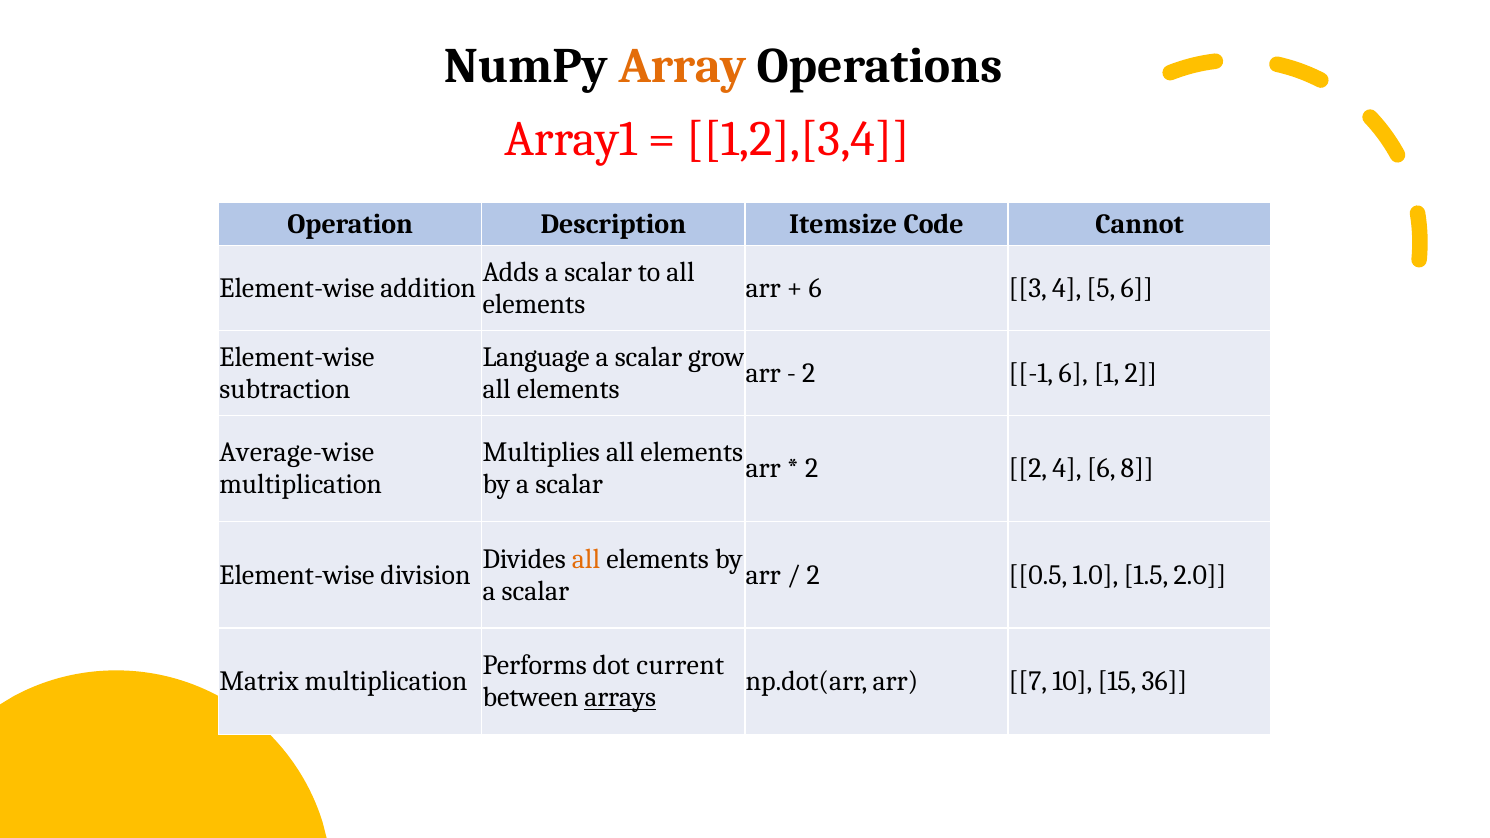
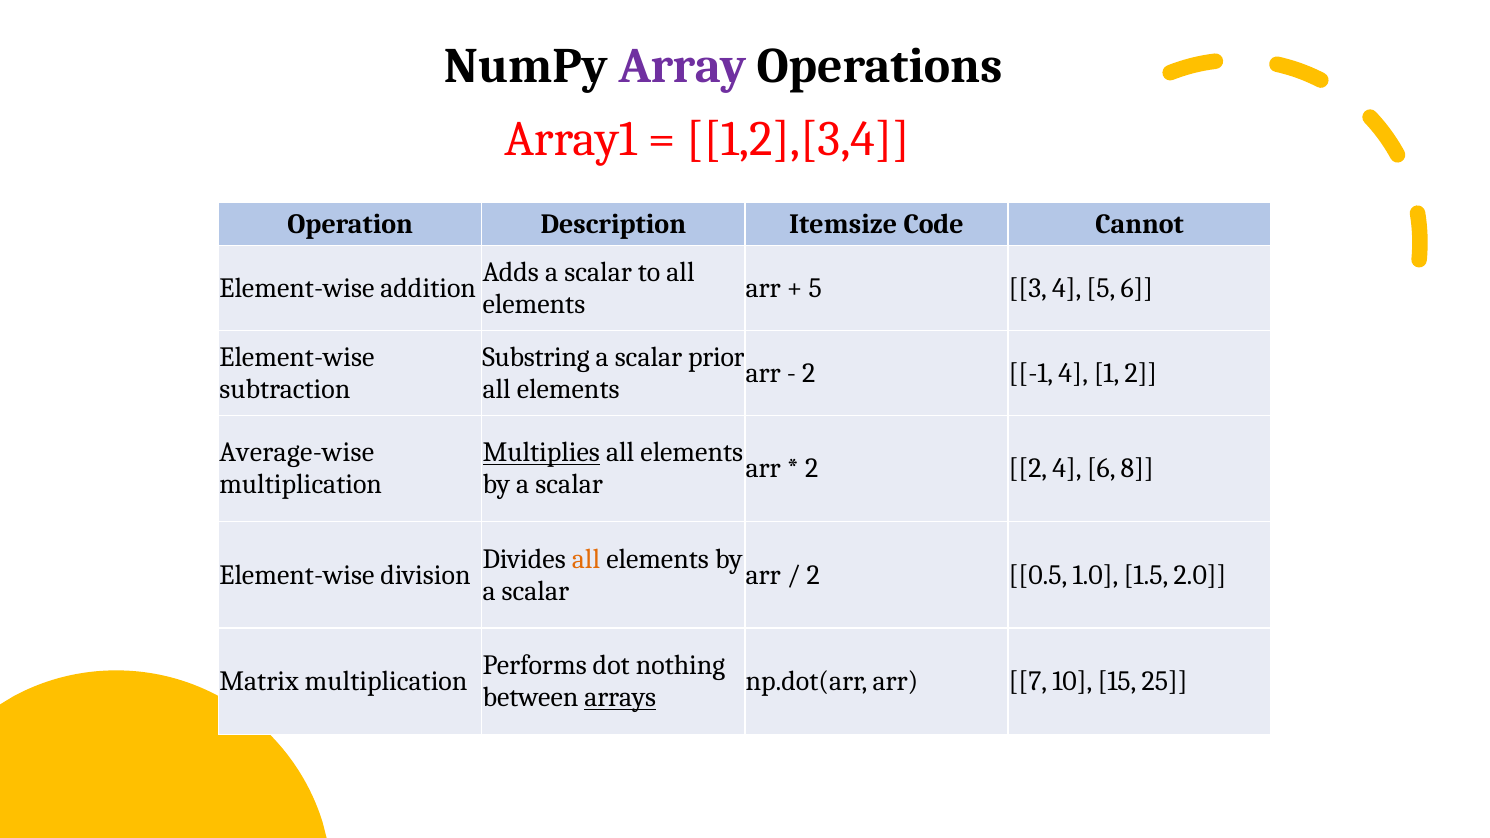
Array colour: orange -> purple (682, 66)
6: 6 -> 5 (815, 288)
Language: Language -> Substring (536, 357)
grow: grow -> prior (716, 357)
-1 6: 6 -> 4 (1073, 373)
Multiplies underline: none -> present (541, 453)
current: current -> nothing (681, 665)
36: 36 -> 25 (1165, 681)
